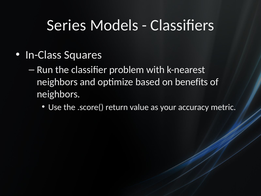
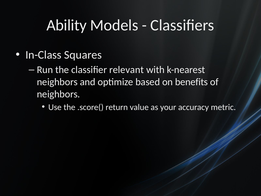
Series: Series -> Ability (67, 25)
problem: problem -> relevant (127, 70)
